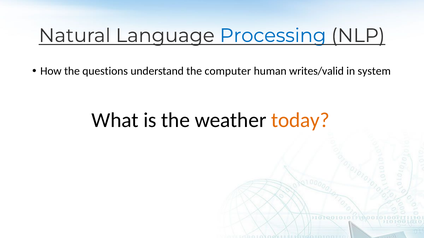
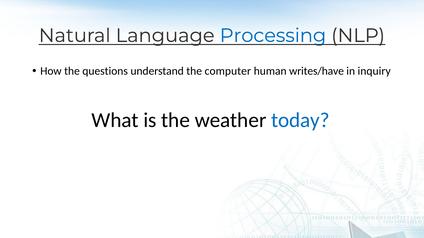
writes/valid: writes/valid -> writes/have (317, 71)
system: system -> inquiry (374, 71)
today colour: orange -> blue (300, 121)
